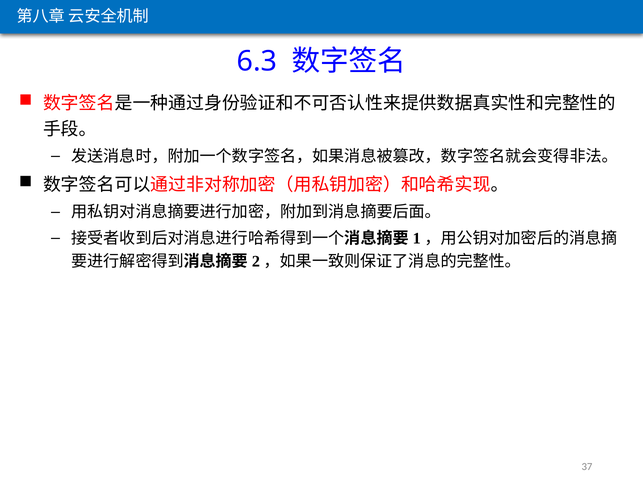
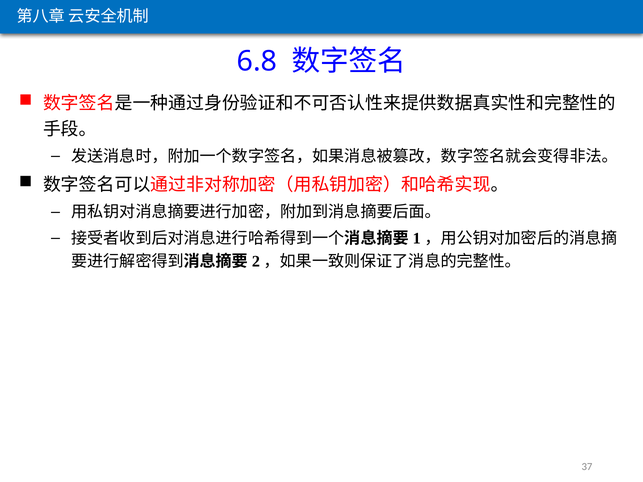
6.3: 6.3 -> 6.8 (257, 62)
